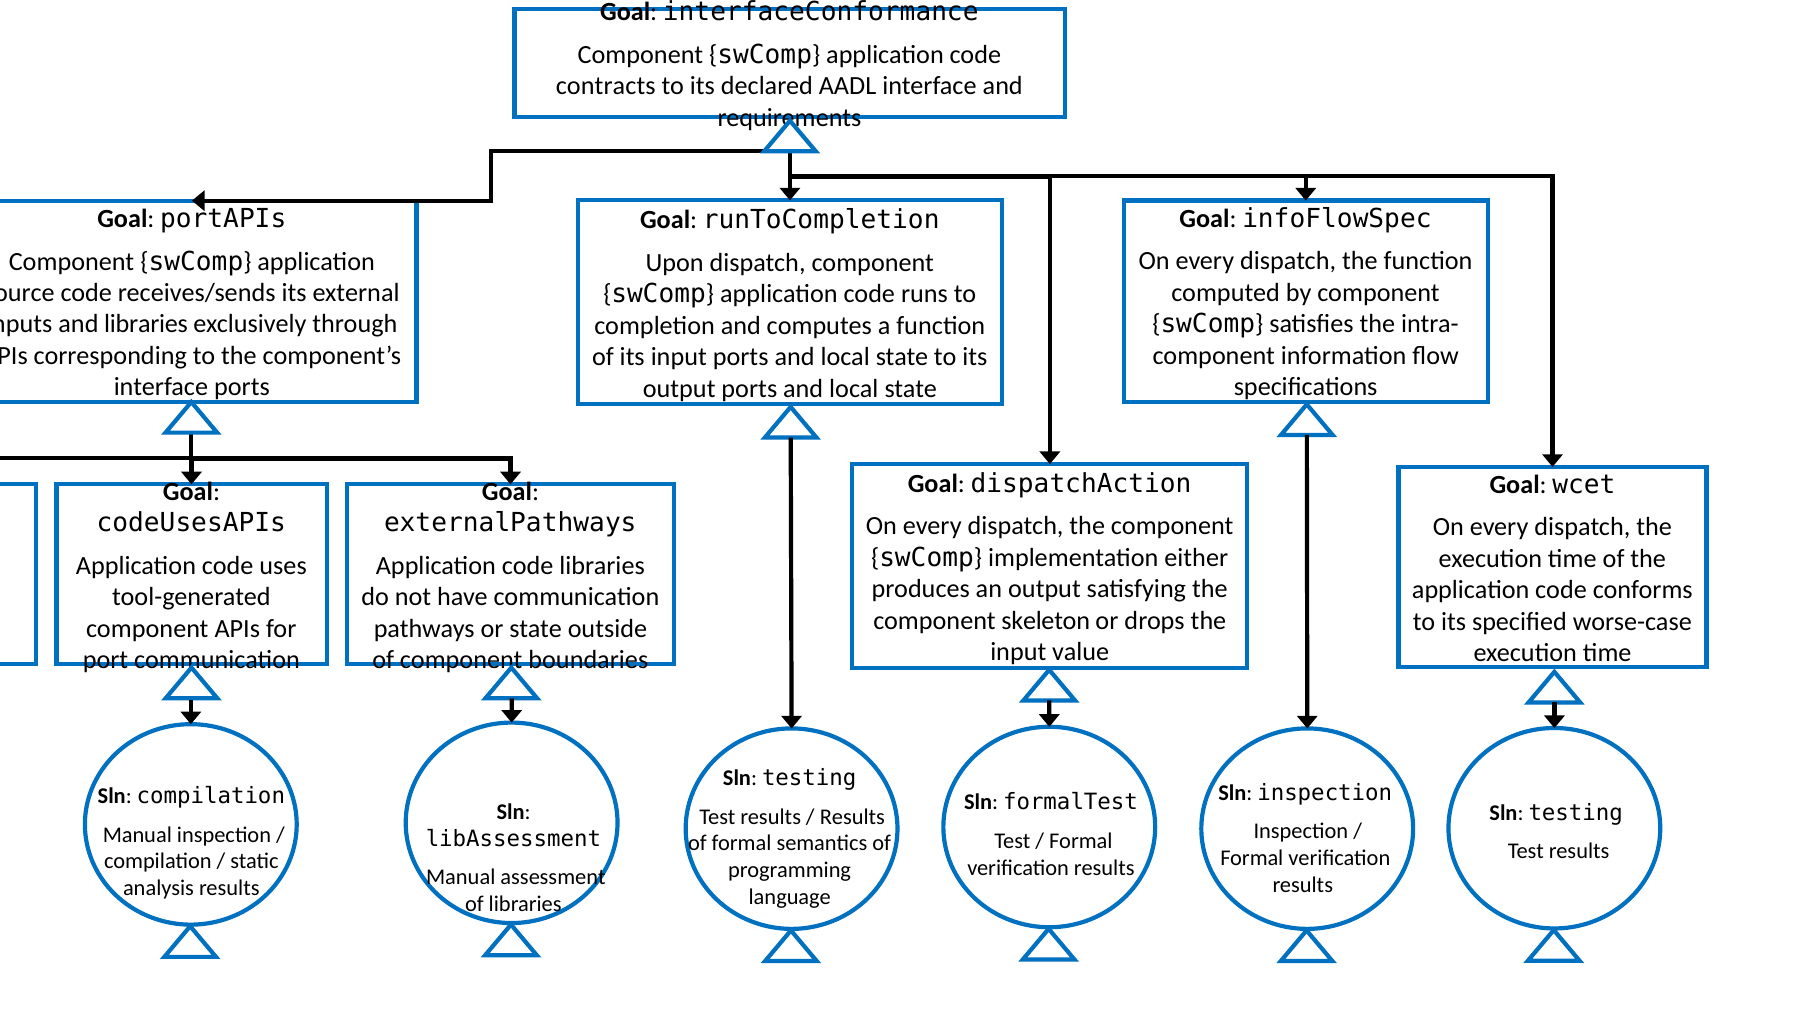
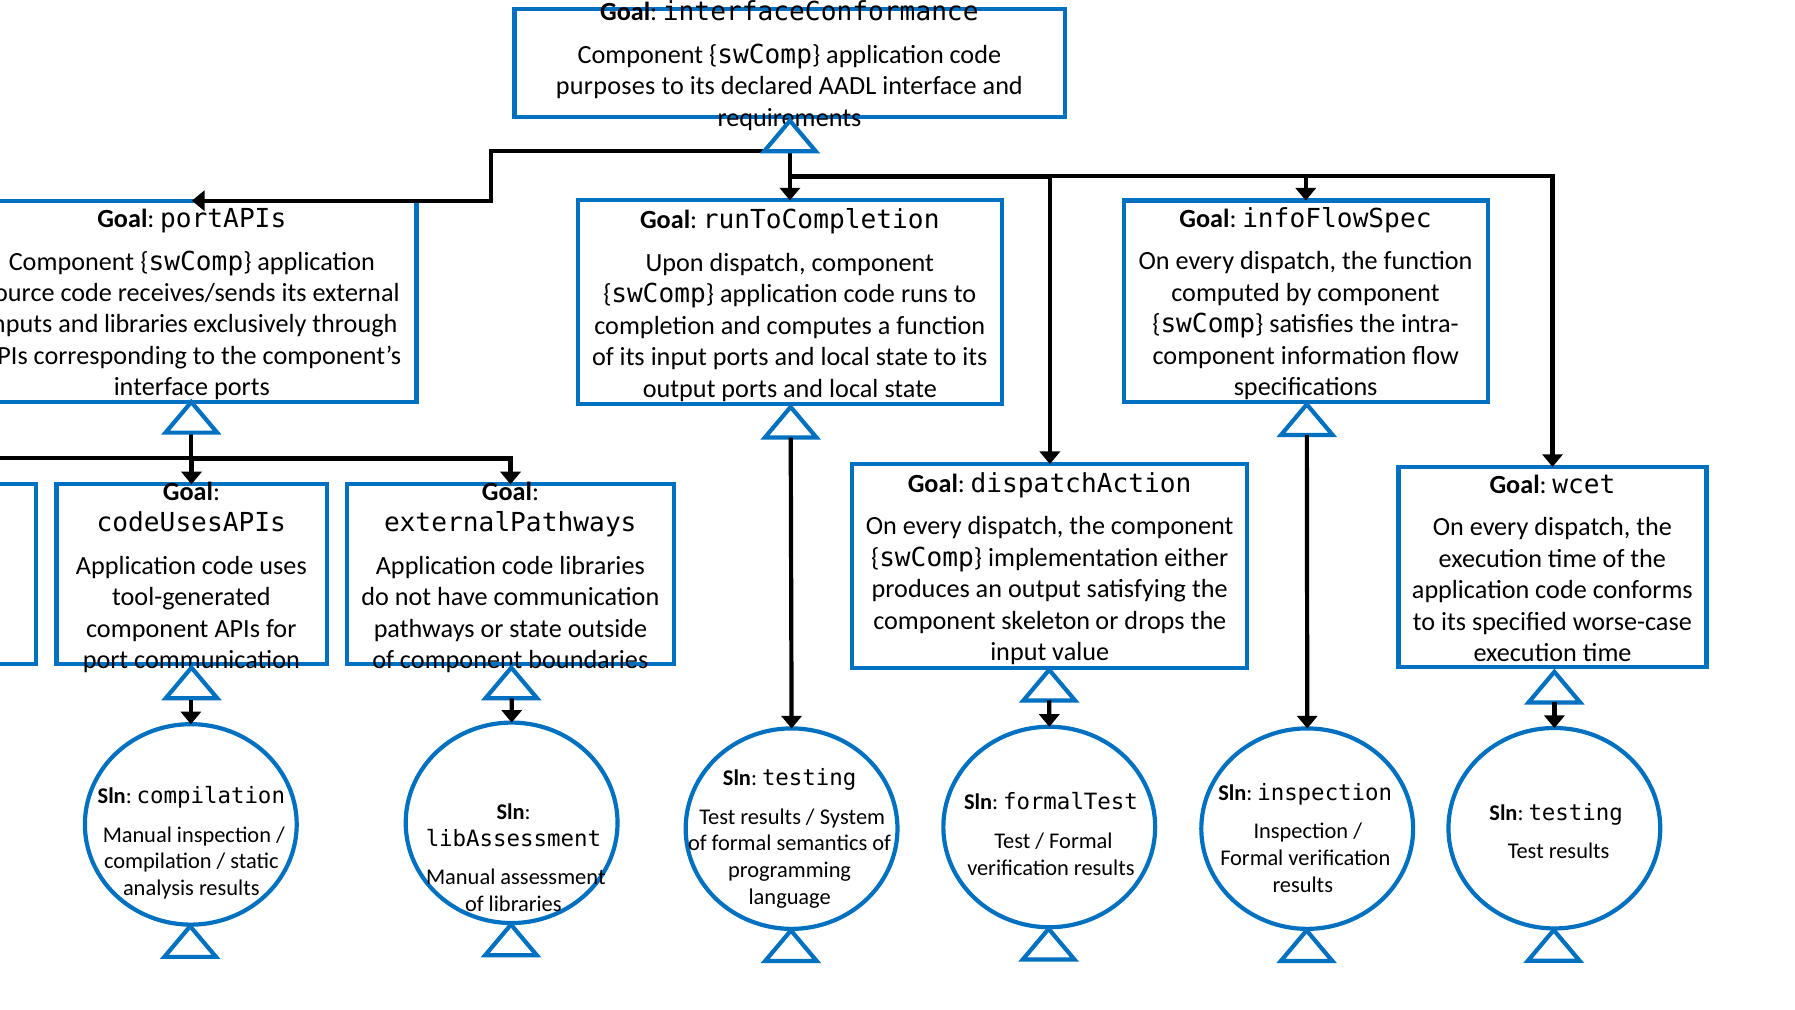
contracts: contracts -> purposes (606, 86)
Results: Results -> System (852, 816)
